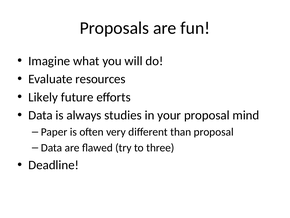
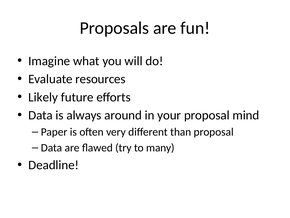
studies: studies -> around (123, 115)
three: three -> many (160, 147)
